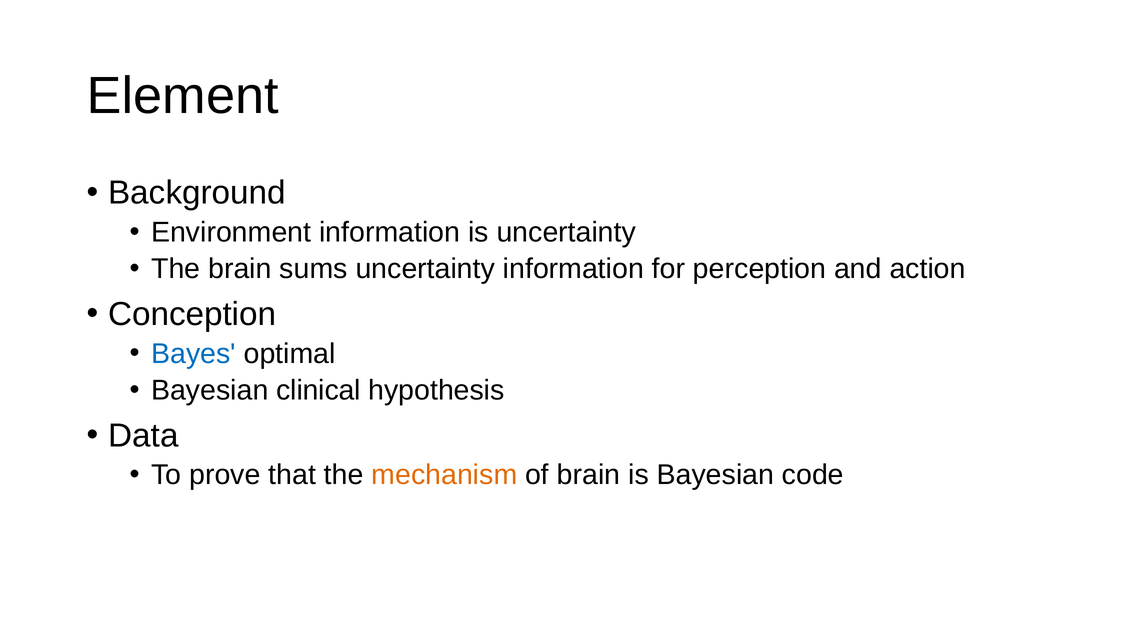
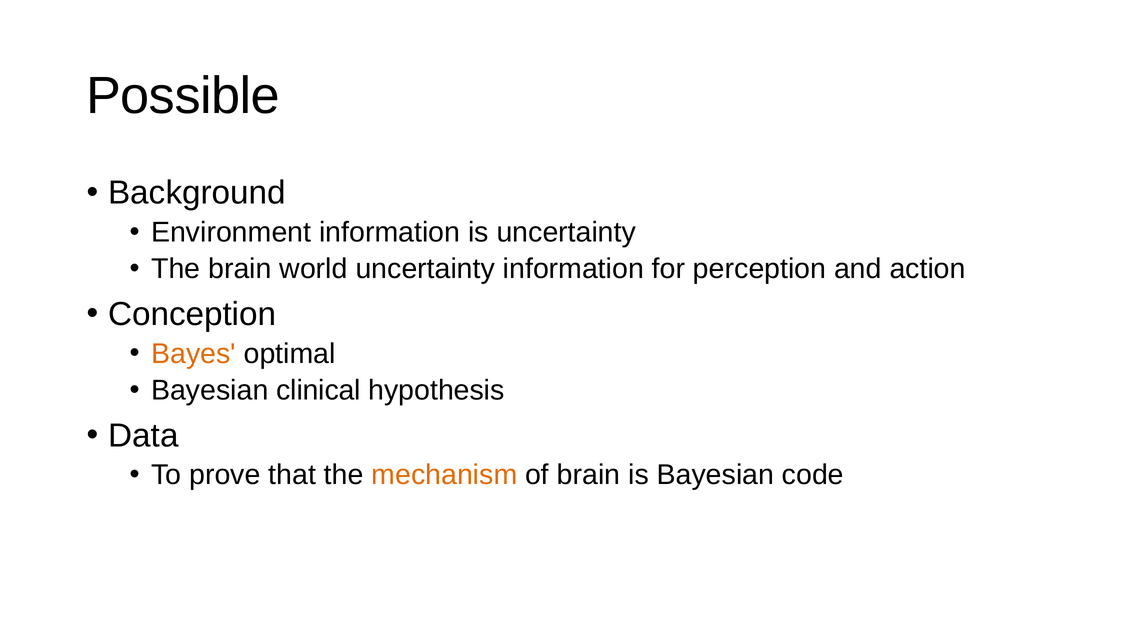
Element: Element -> Possible (183, 96)
sums: sums -> world (314, 269)
Bayes colour: blue -> orange (193, 354)
